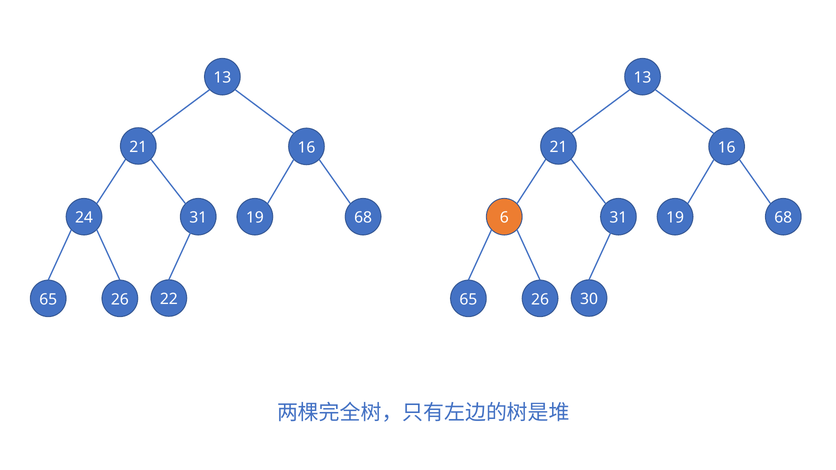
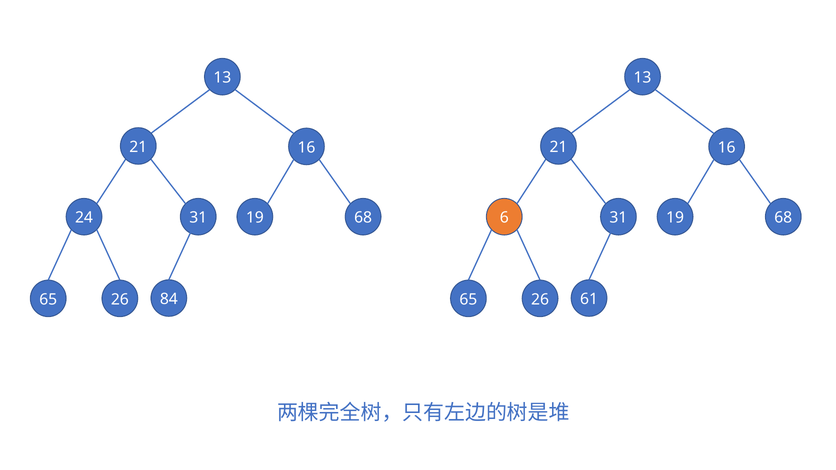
22: 22 -> 84 (169, 299)
30: 30 -> 61 (589, 299)
